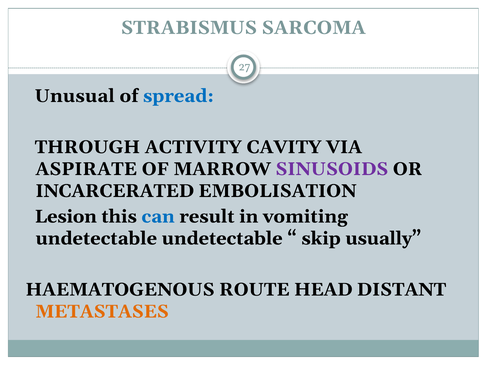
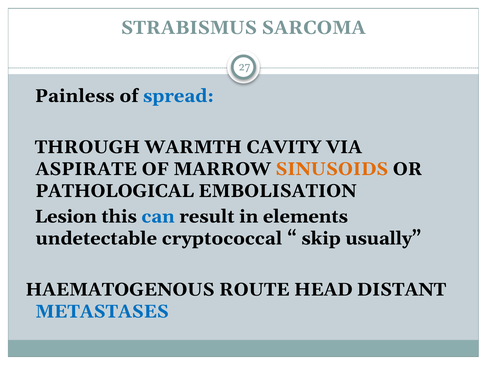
Unusual: Unusual -> Painless (75, 96)
ACTIVITY: ACTIVITY -> WARMTH (193, 147)
SINUSOIDS colour: purple -> orange (332, 169)
INCARCERATED: INCARCERATED -> PATHOLOGICAL (115, 191)
vomiting: vomiting -> elements (305, 217)
undetectable undetectable: undetectable -> cryptococcal (222, 239)
METASTASES colour: orange -> blue (102, 312)
